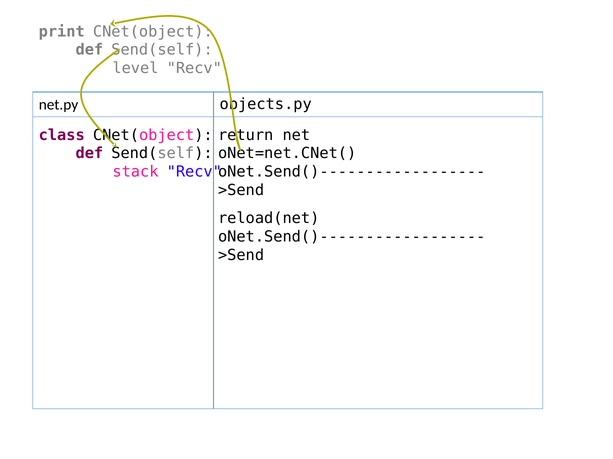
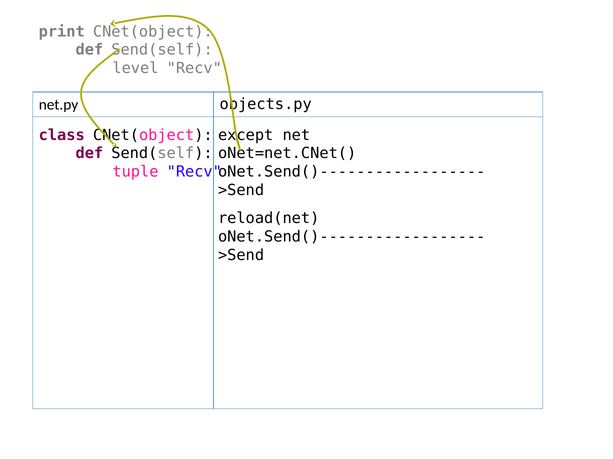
return: return -> except (246, 135)
stack: stack -> tuple (135, 172)
